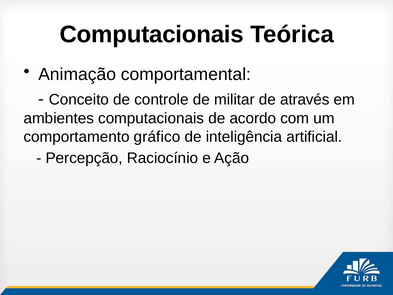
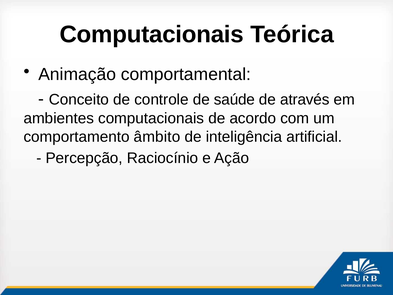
militar: militar -> saúde (234, 100)
gráfico: gráfico -> âmbito (157, 137)
